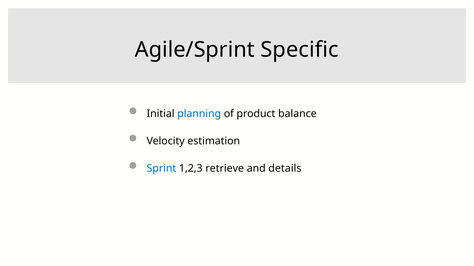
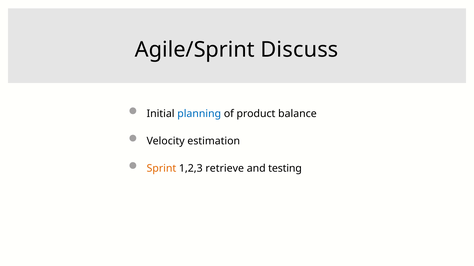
Specific: Specific -> Discuss (299, 50)
Sprint colour: blue -> orange (161, 169)
details: details -> testing (285, 169)
